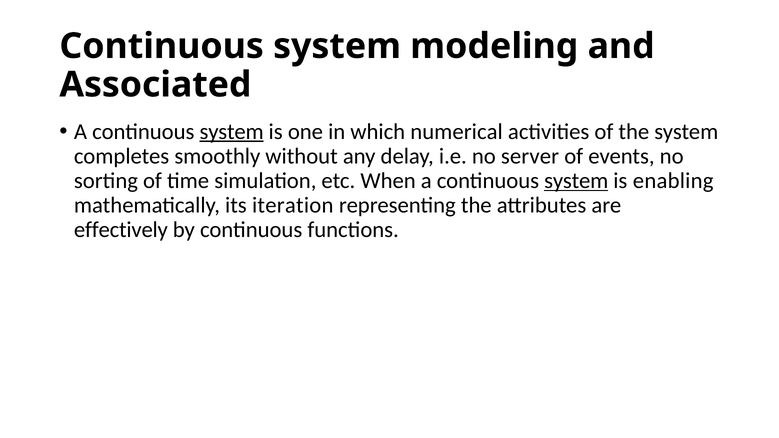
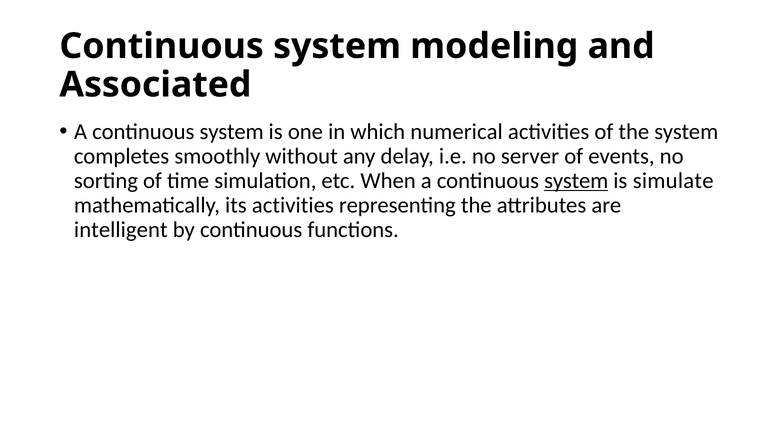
system underline: present -> none (232, 132)
enabling: enabling -> simulate (673, 181)
its iteration: iteration -> activities (293, 205)
effectively: effectively -> intelligent (121, 230)
